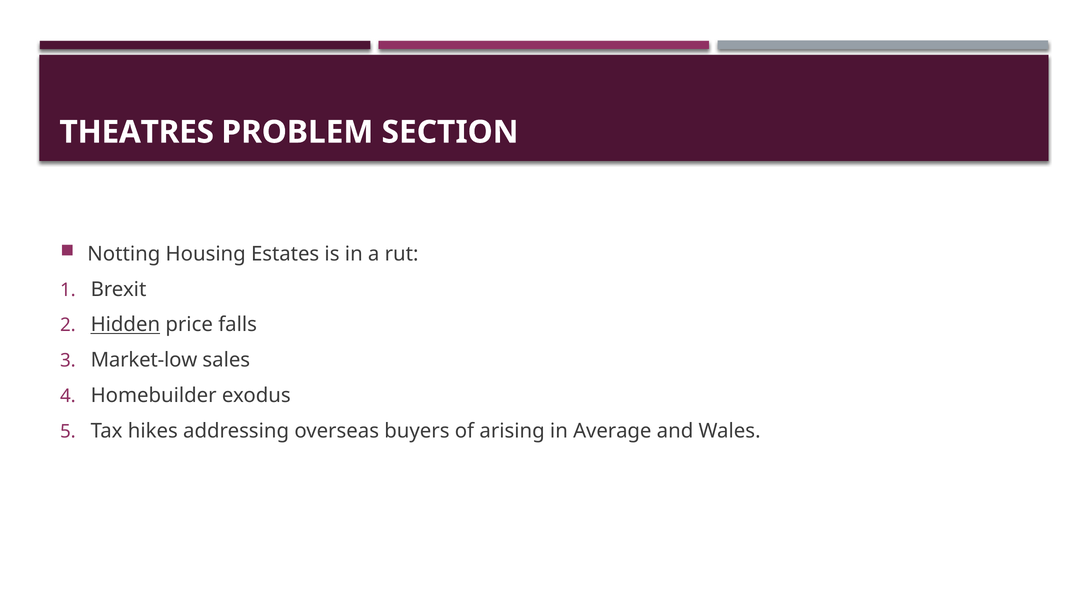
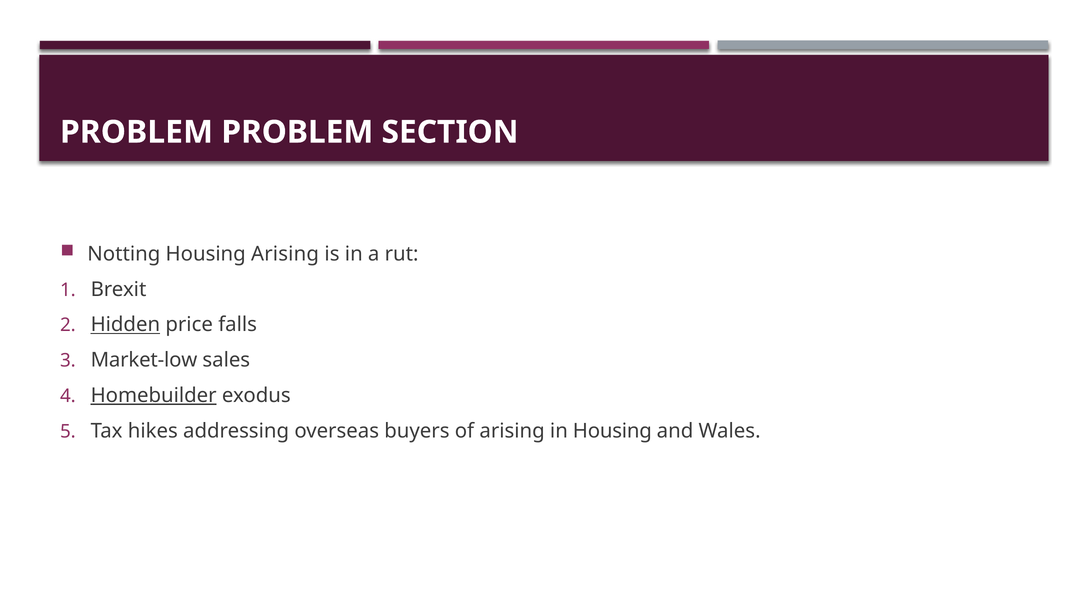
THEATRES: THEATRES -> PROBLEM (137, 132)
Housing Estates: Estates -> Arising (285, 254)
Homebuilder underline: none -> present (154, 395)
in Average: Average -> Housing (612, 431)
